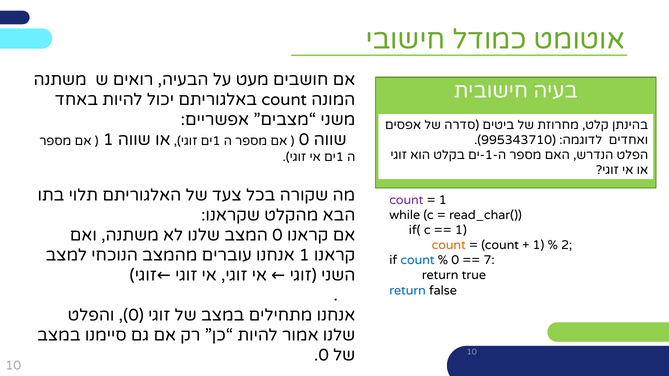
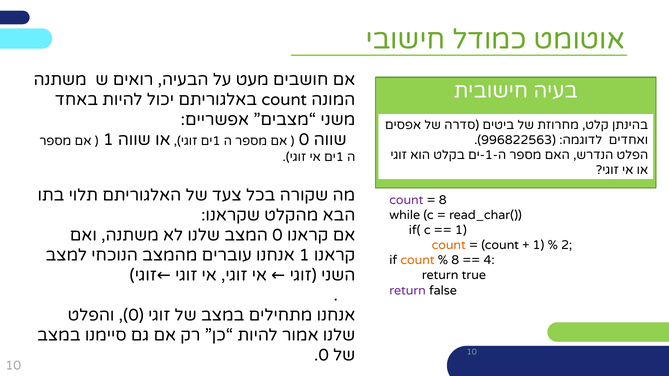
995343710: 995343710 -> 996822563 (517, 140)
1: 1 -> 8 (443, 200)
count colour: blue -> orange (418, 261)
0: 0 -> 8 (455, 261)
7: 7 -> 4 (489, 261)
return colour: blue -> purple (408, 291)
